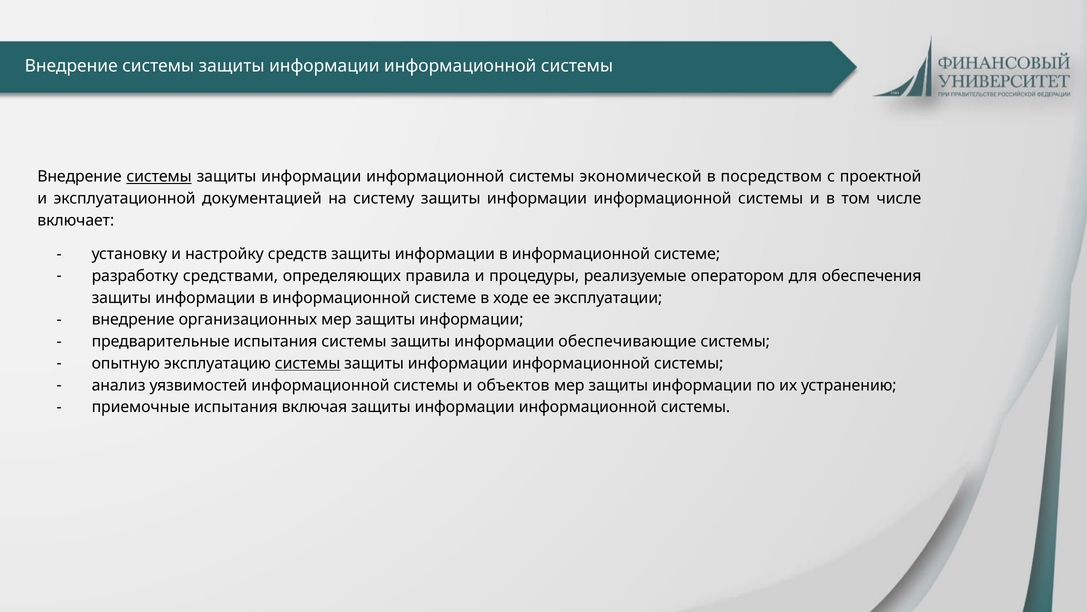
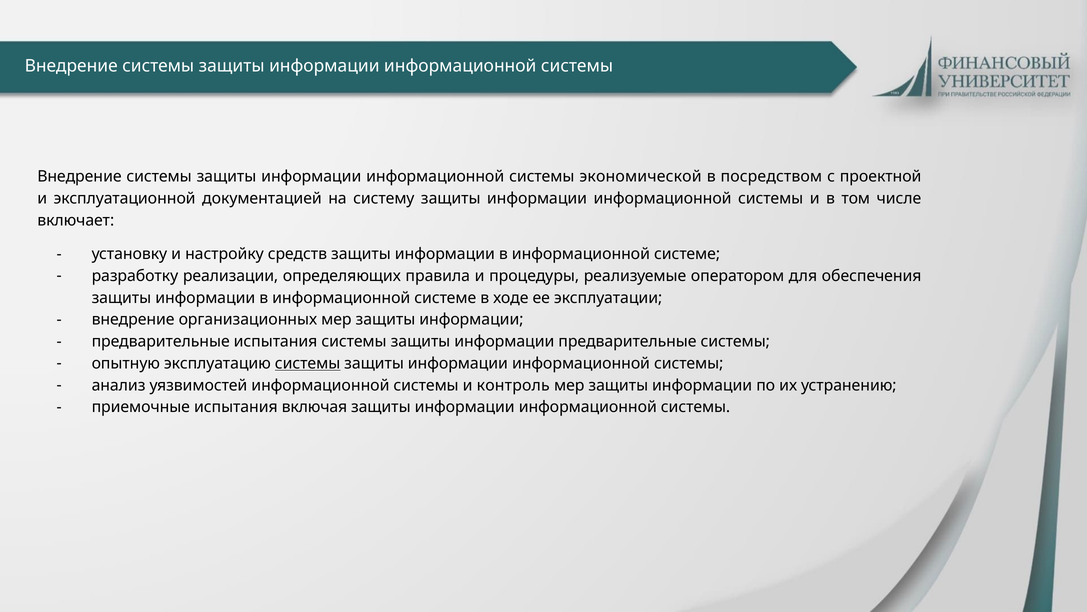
системы underline: present -> none (159, 176)
средствами: средствами -> реализации (231, 276)
информации обеспечивающие: обеспечивающие -> предварительные (627, 341)
объектов: объектов -> контроль (513, 385)
